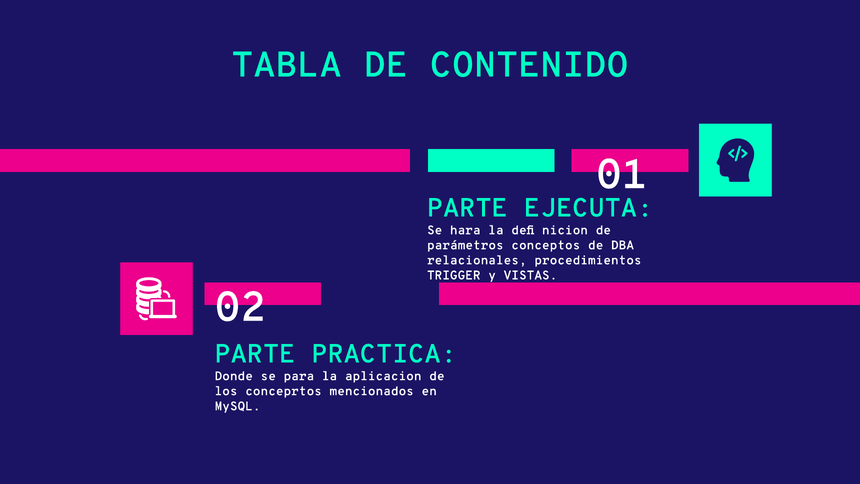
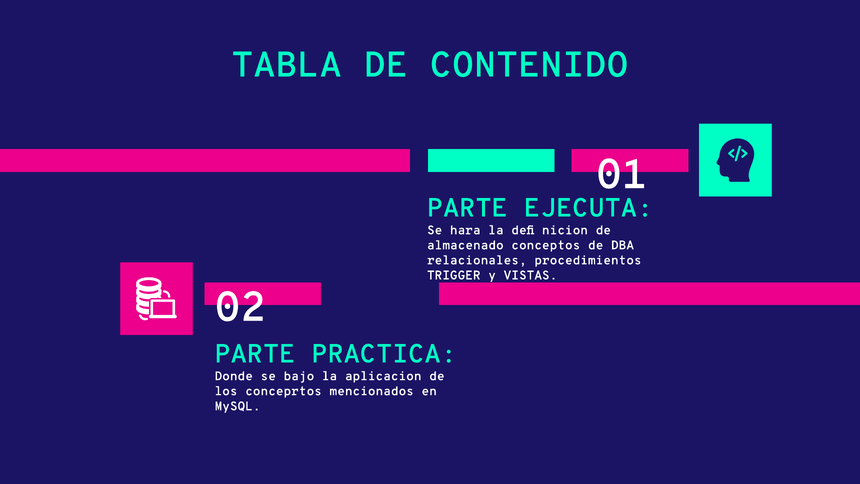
parámetros: parámetros -> almacenado (465, 245)
para: para -> bajo (299, 376)
